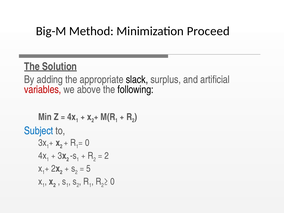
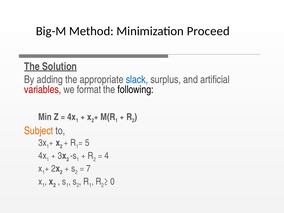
slack colour: black -> blue (137, 80)
above: above -> format (89, 90)
Subject colour: blue -> orange (39, 131)
0: 0 -> 5 (87, 143)
2: 2 -> 4 (107, 156)
5: 5 -> 7 (89, 169)
